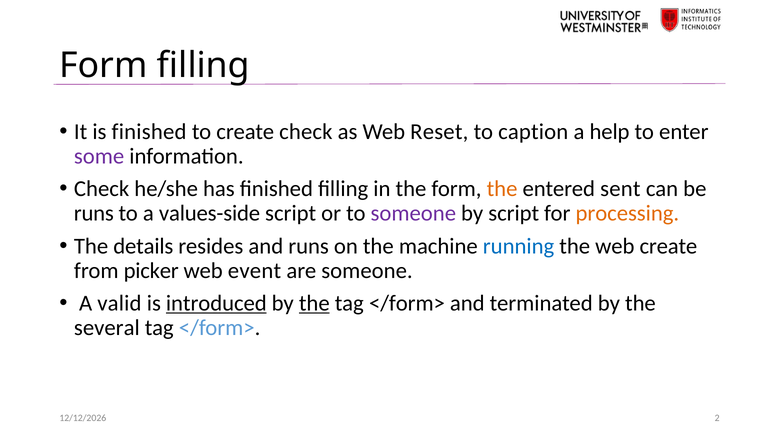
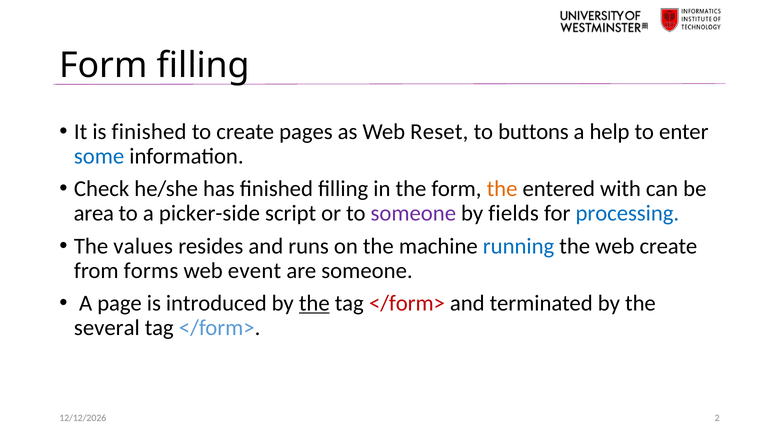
create check: check -> pages (306, 132)
caption: caption -> buttons (533, 132)
some colour: purple -> blue (99, 156)
sent: sent -> with (620, 189)
runs: runs -> area (94, 213)
values-side: values-side -> picker-side (209, 213)
by script: script -> fields (514, 213)
processing colour: orange -> blue (627, 213)
details: details -> values (143, 246)
picker: picker -> forms (151, 271)
valid: valid -> page (120, 303)
introduced underline: present -> none (216, 303)
</form> colour: black -> red (407, 303)
